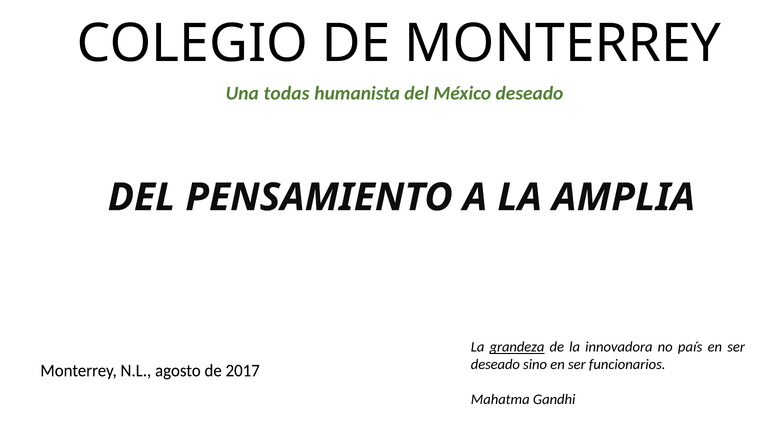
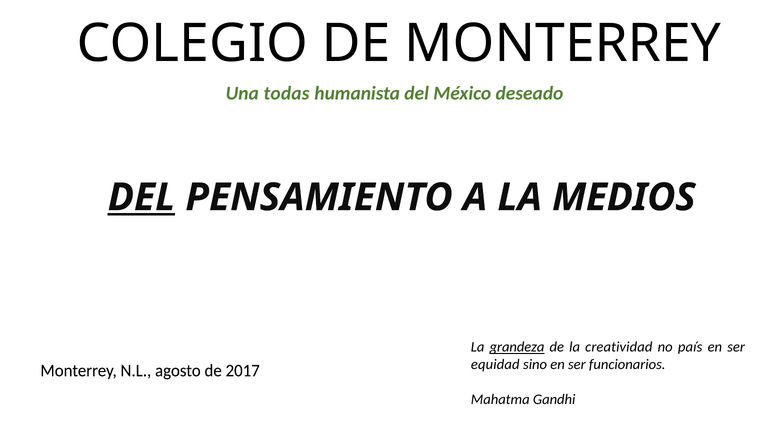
DEL underline: none -> present (141, 198)
AMPLIA: AMPLIA -> MEDIOS (624, 198)
innovadora: innovadora -> creatividad (619, 348)
deseado: deseado -> equidad (495, 365)
